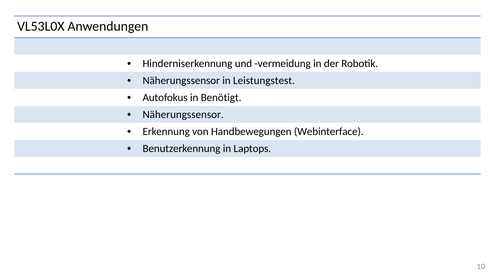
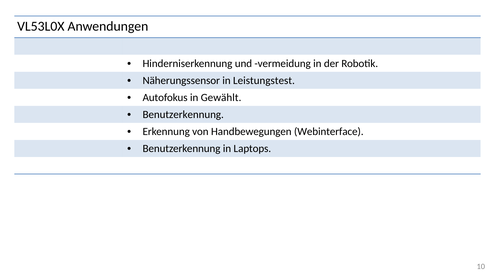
Benötigt: Benötigt -> Gewählt (221, 98)
Näherungssensor: Näherungssensor -> Benutzerkennung (183, 115)
